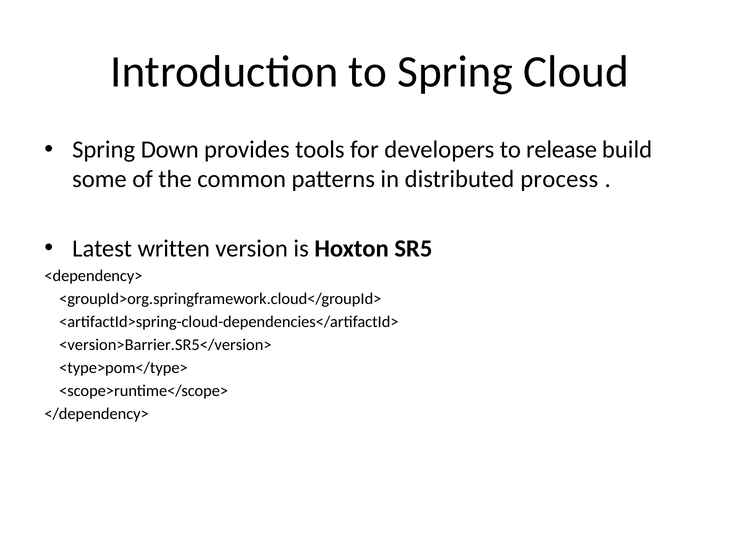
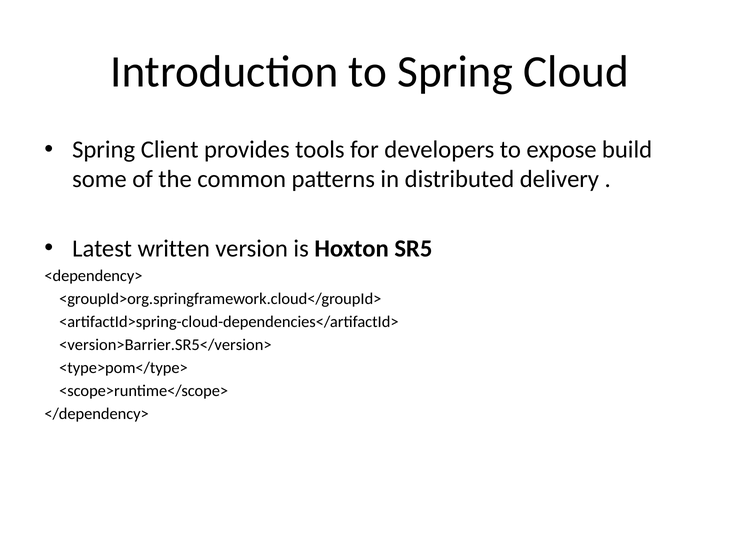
Down: Down -> Client (170, 150)
release: release -> expose (562, 150)
process: process -> delivery (559, 179)
